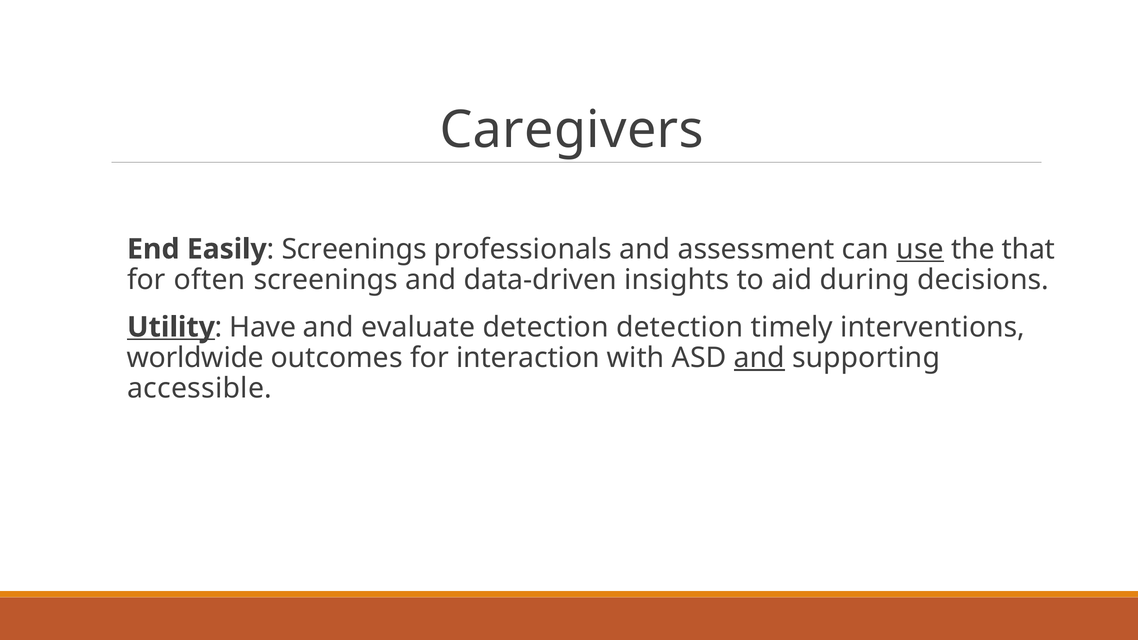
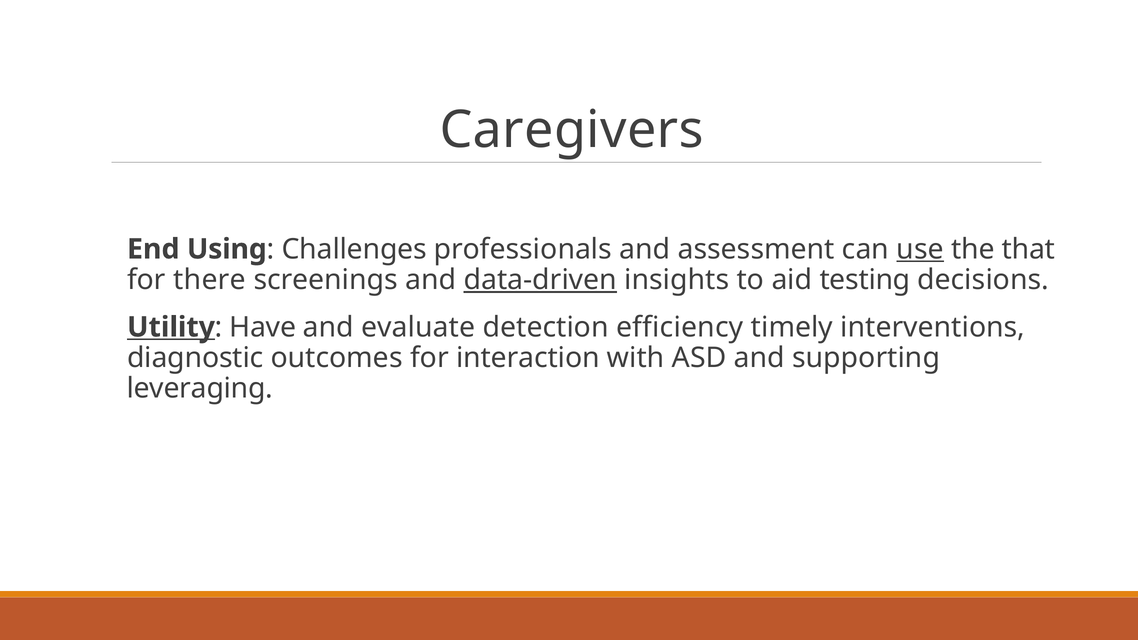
Easily: Easily -> Using (227, 249)
Screenings: Screenings -> Challenges (354, 249)
often: often -> there (210, 280)
data-driven underline: none -> present (540, 280)
during: during -> testing (865, 280)
detection detection: detection -> efficiency (680, 327)
worldwide: worldwide -> diagnostic (195, 358)
and underline: present -> none (759, 358)
accessible: accessible -> leveraging (200, 389)
